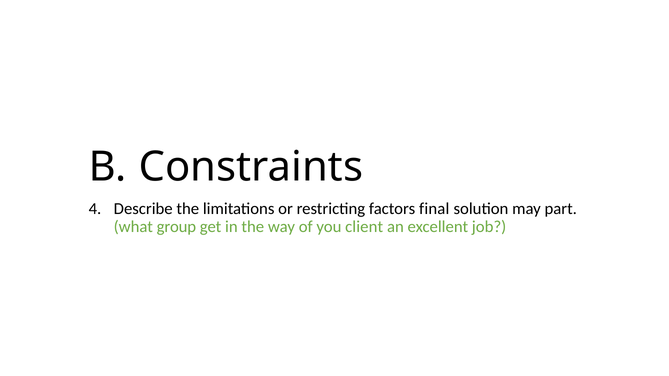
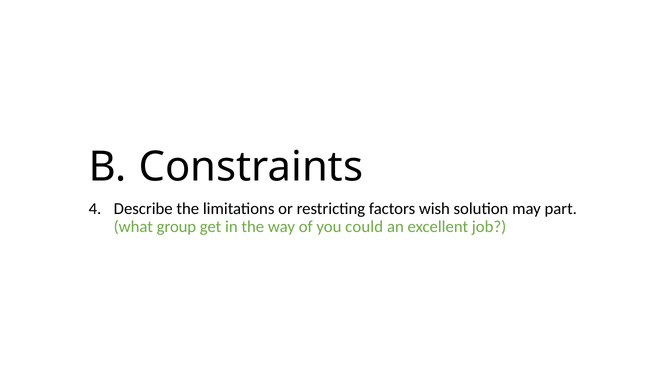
final: final -> wish (434, 209)
client: client -> could (364, 227)
